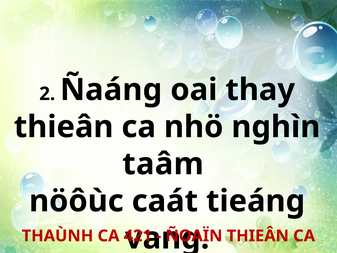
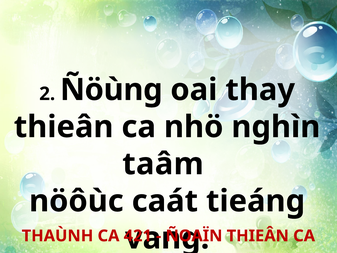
Ñaáng: Ñaáng -> Ñöùng (111, 90)
